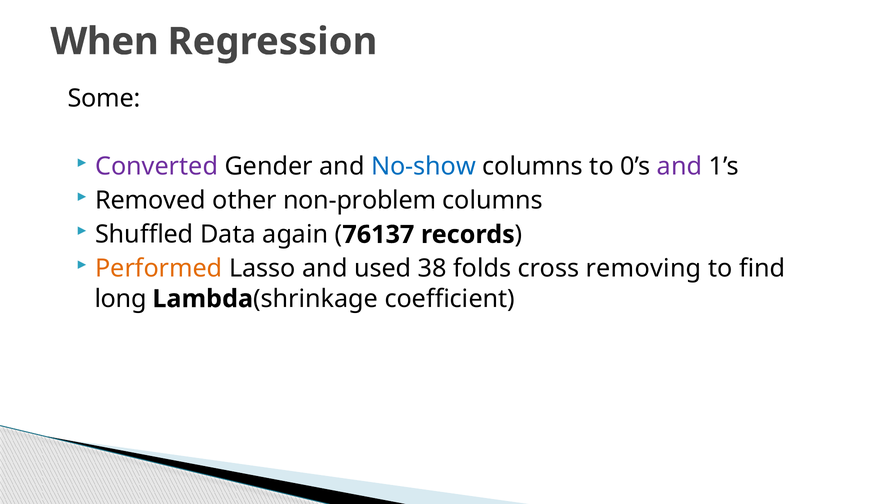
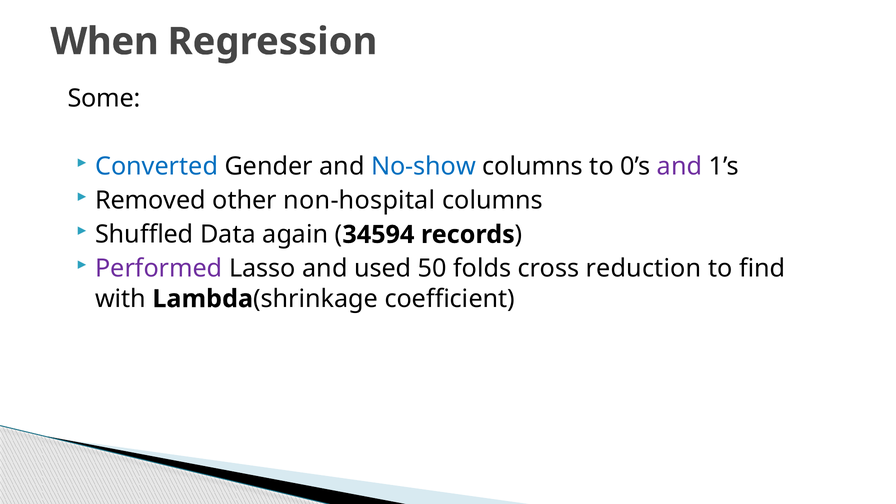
Converted colour: purple -> blue (157, 167)
non-problem: non-problem -> non-hospital (359, 201)
76137: 76137 -> 34594 (378, 235)
Performed colour: orange -> purple (159, 269)
38: 38 -> 50 (432, 269)
removing: removing -> reduction (644, 269)
long: long -> with (121, 299)
